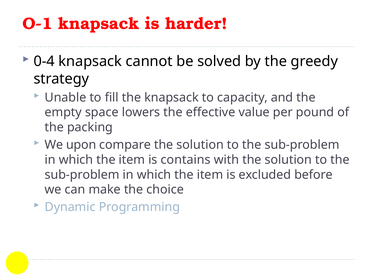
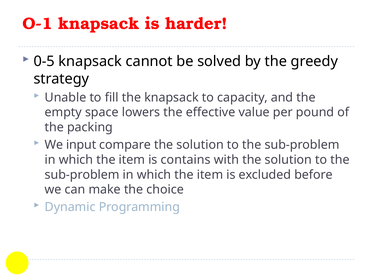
0-4: 0-4 -> 0-5 (44, 61)
upon: upon -> input (81, 145)
